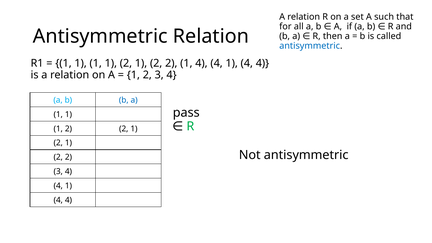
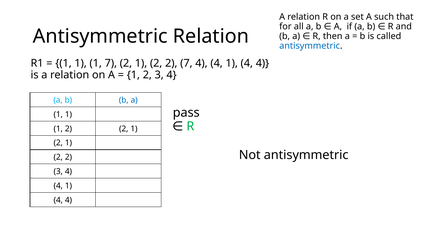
1 1 1 1: 1 -> 7 (111, 63)
1: 1 -> 7 (186, 63)
